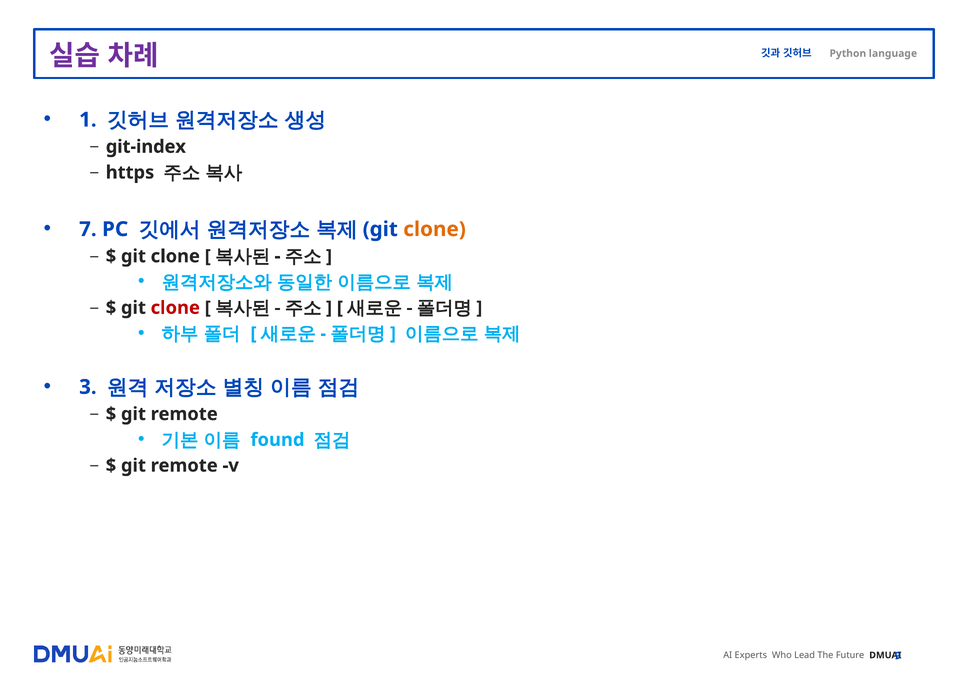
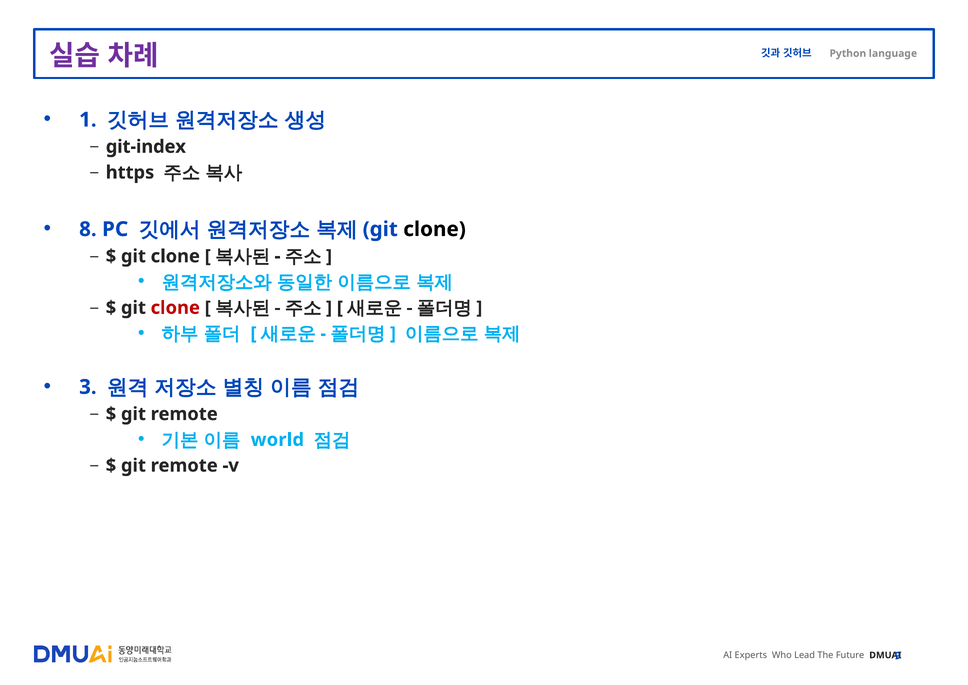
7: 7 -> 8 (88, 229)
clone colour: orange -> black (435, 229)
found: found -> world (277, 439)
